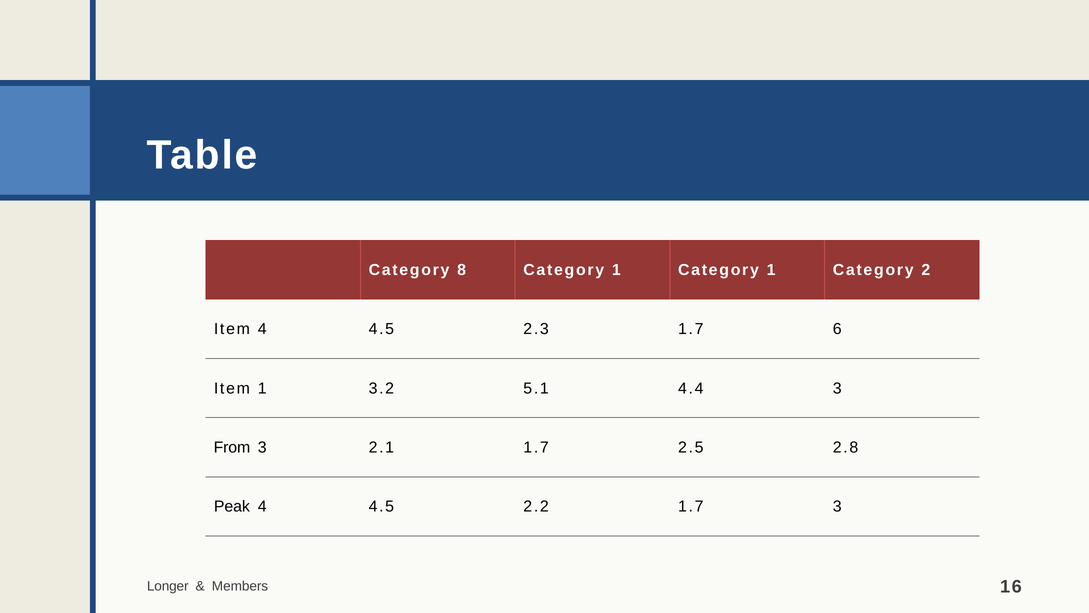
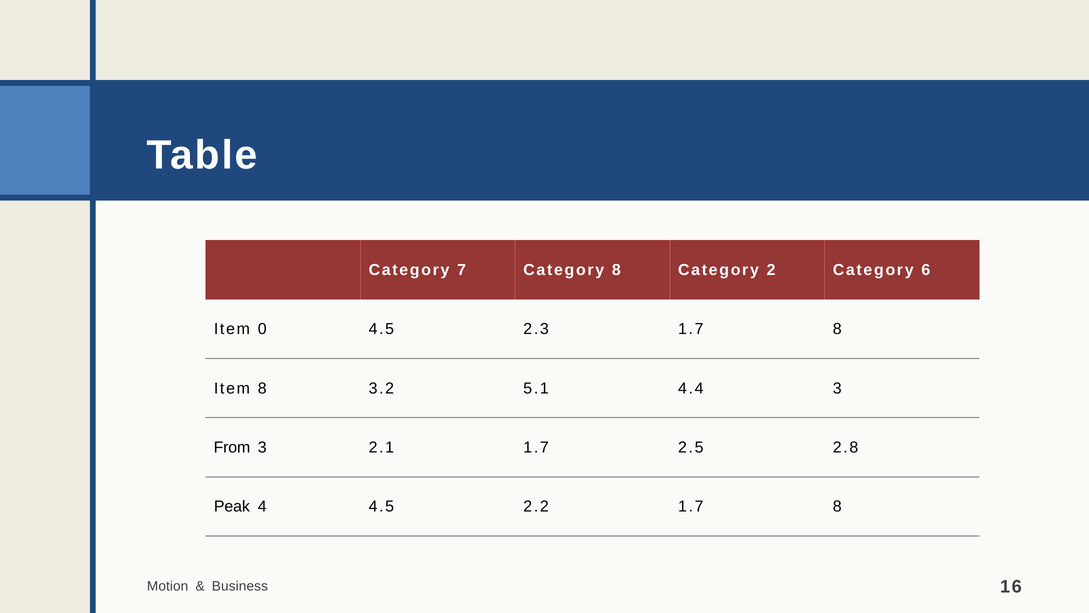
8: 8 -> 7 (462, 270)
1: 1 -> 8 (616, 270)
1: 1 -> 2 (771, 270)
2: 2 -> 6 (926, 270)
Item 4: 4 -> 0 (262, 329)
2.3 1.7 6: 6 -> 8 (837, 329)
Item 1: 1 -> 8 (262, 388)
2.2 1.7 3: 3 -> 8 (837, 506)
Longer: Longer -> Motion (168, 586)
Members: Members -> Business (240, 586)
